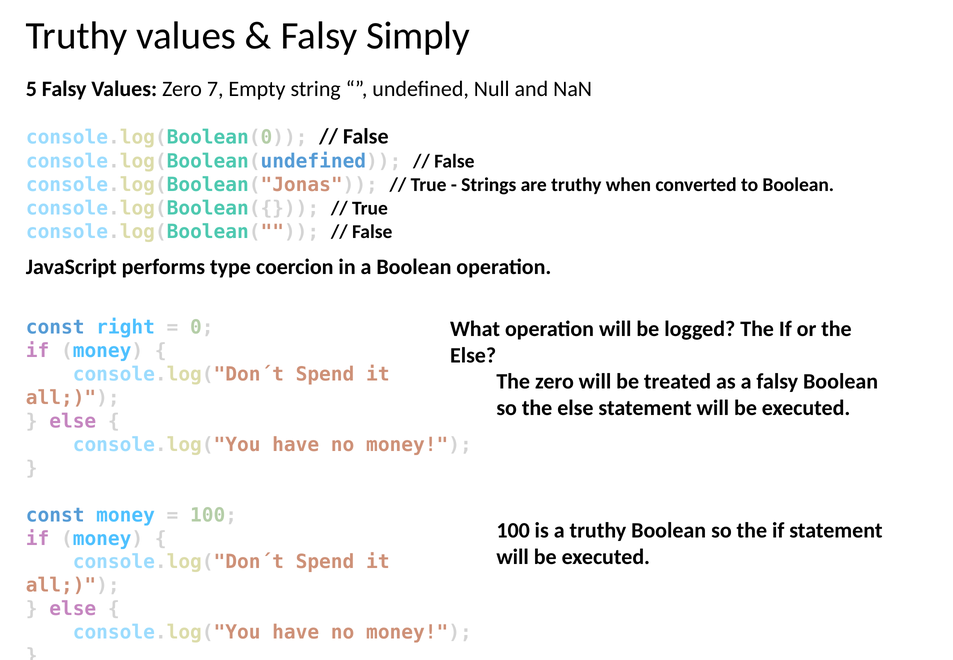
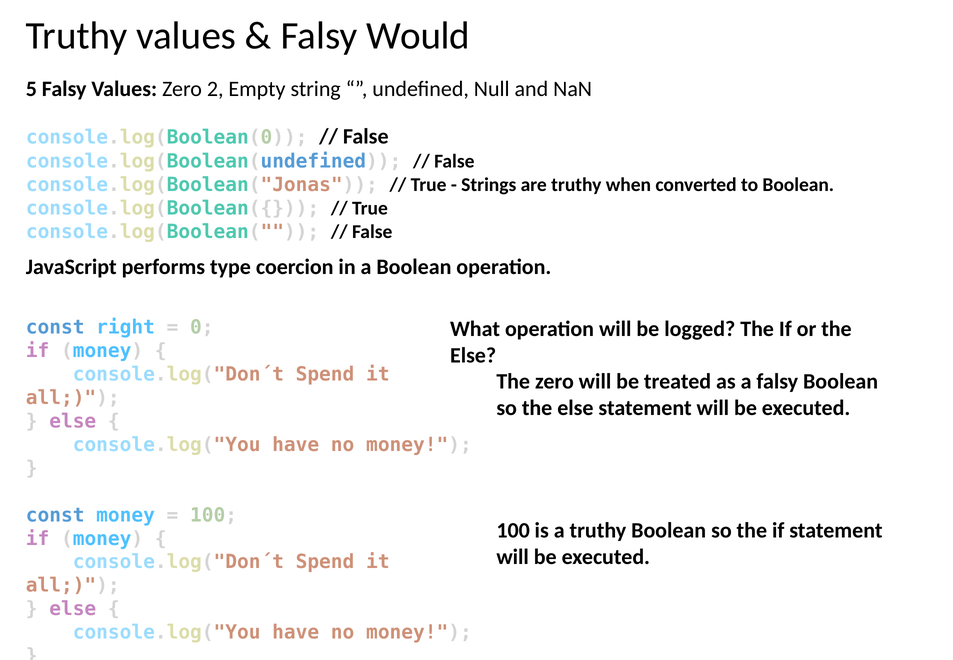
Simply: Simply -> Would (418, 36)
7: 7 -> 2 (215, 89)
